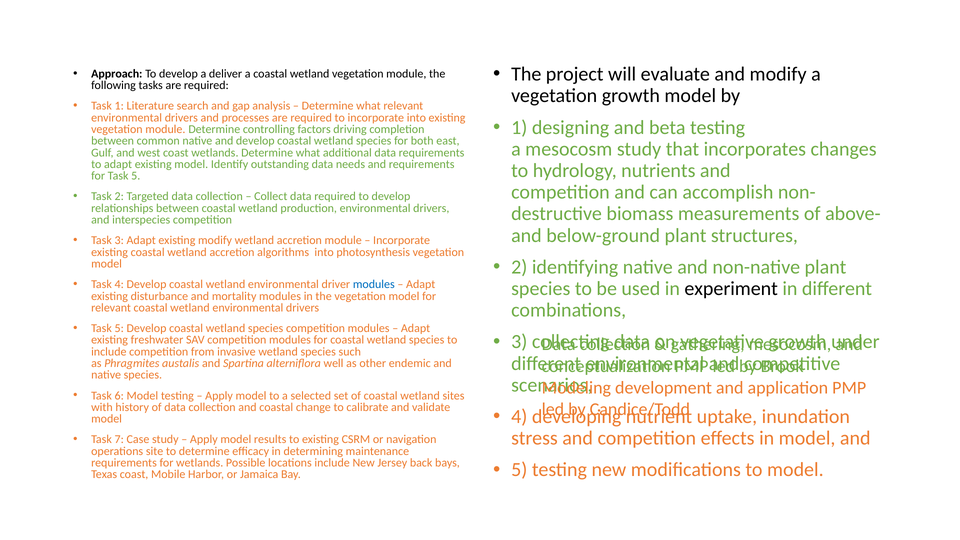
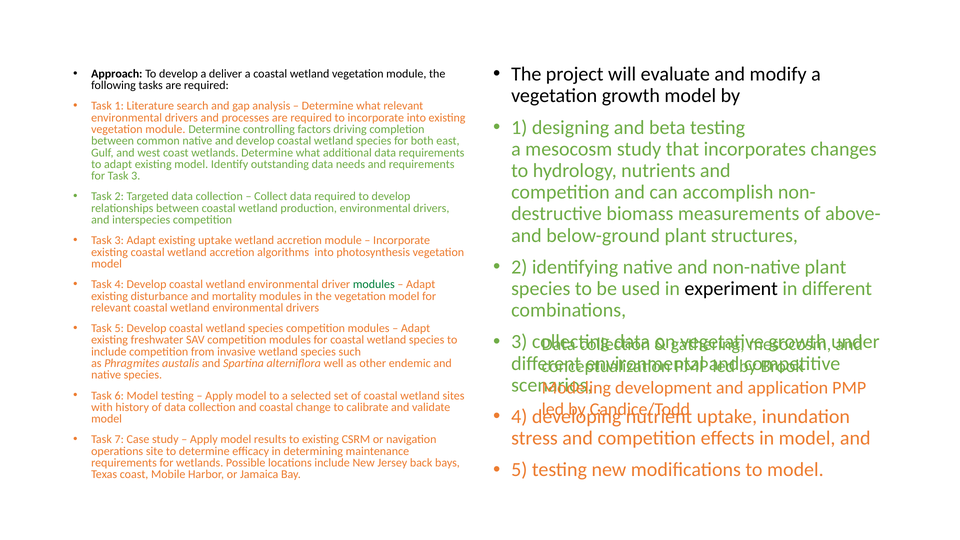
for Task 5: 5 -> 3 (136, 176)
existing modify: modify -> uptake (215, 240)
modules colour: blue -> green (374, 284)
